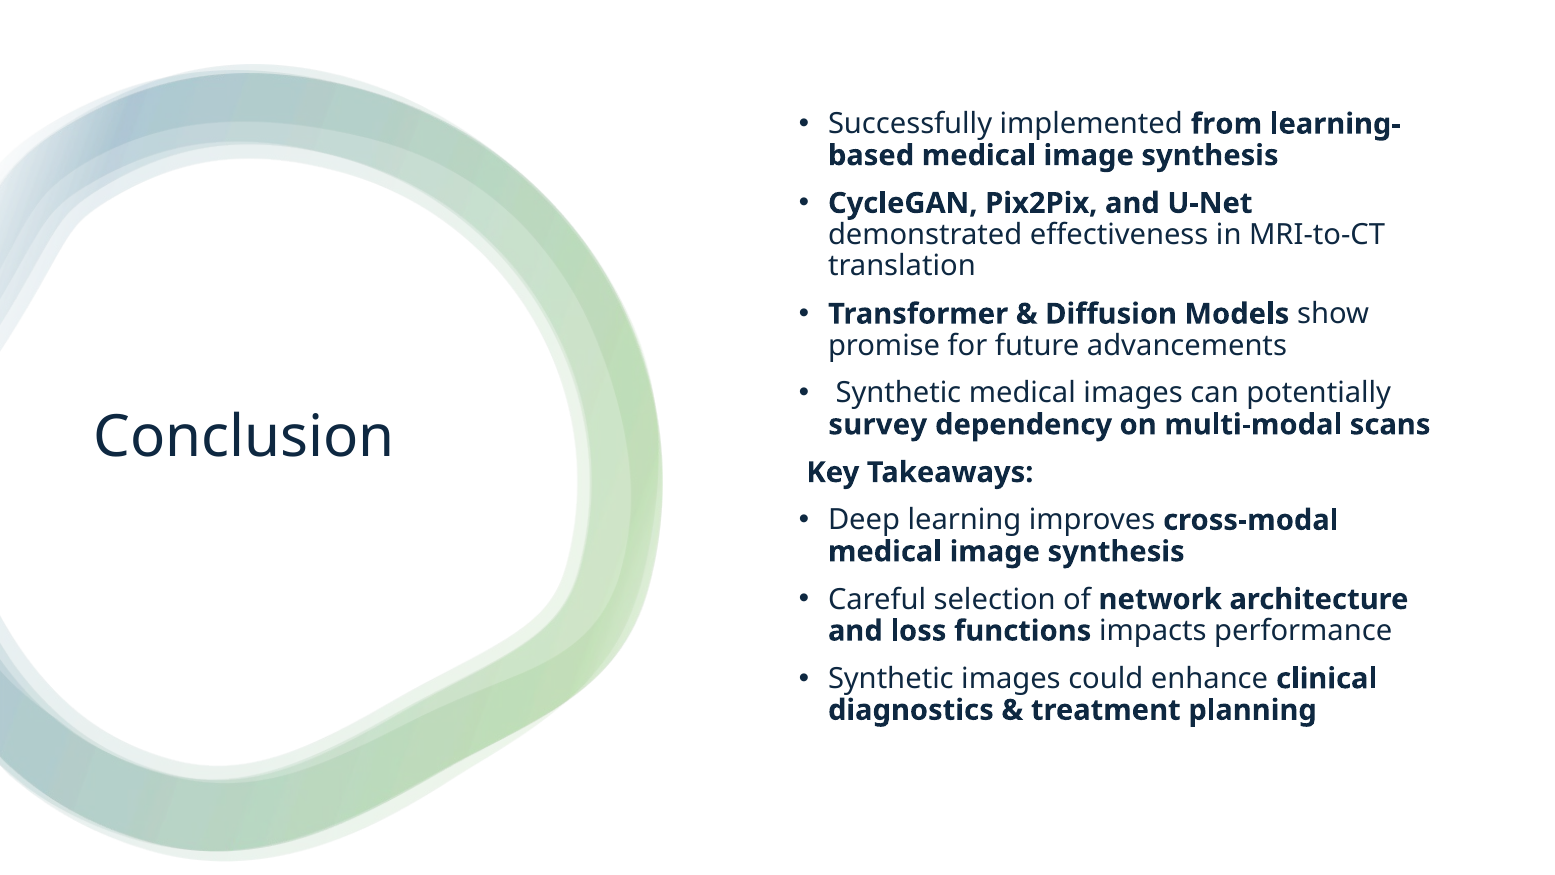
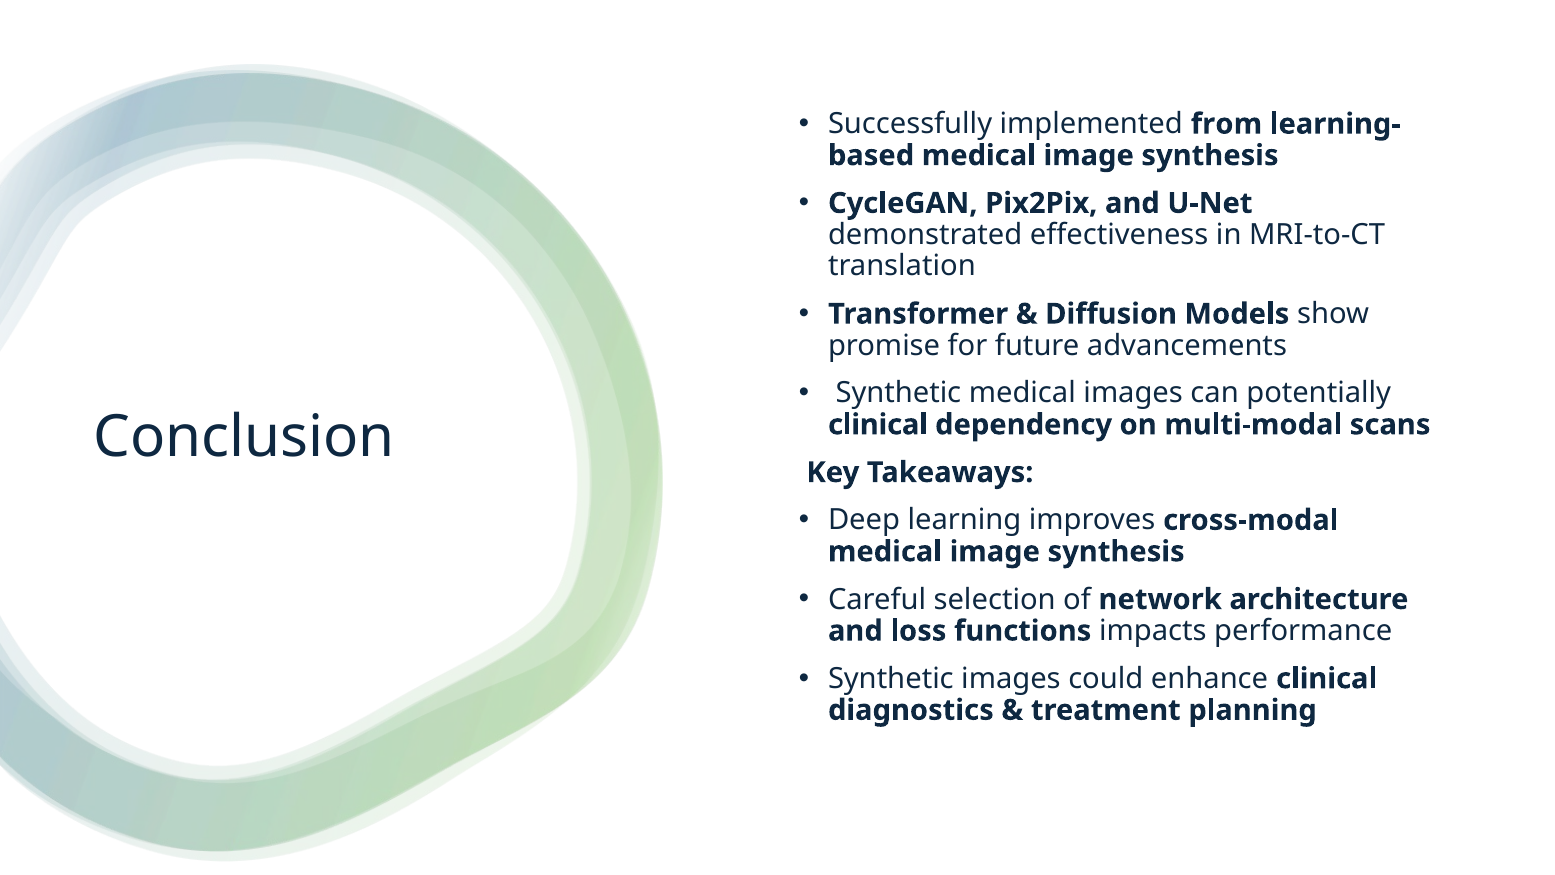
survey: survey -> clinical (878, 425)
